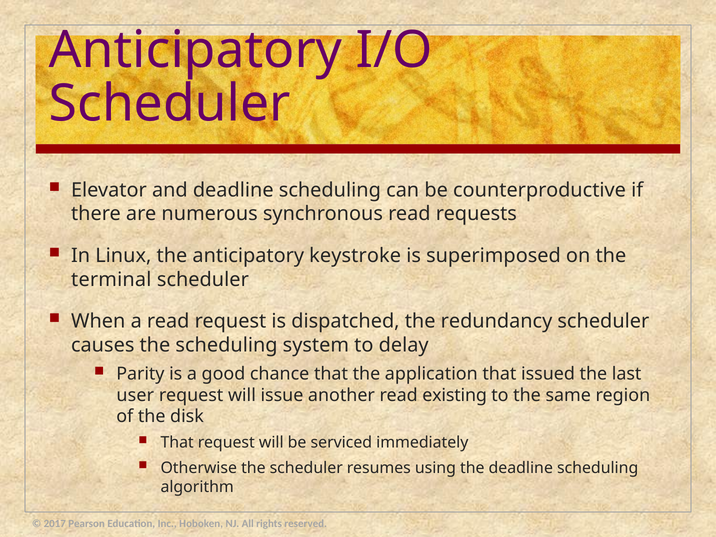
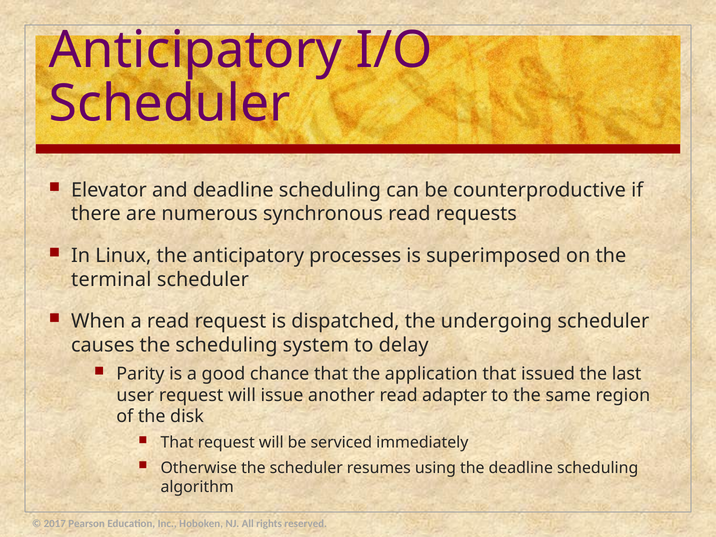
keystroke: keystroke -> processes (355, 256)
redundancy: redundancy -> undergoing (496, 321)
existing: existing -> adapter (455, 395)
